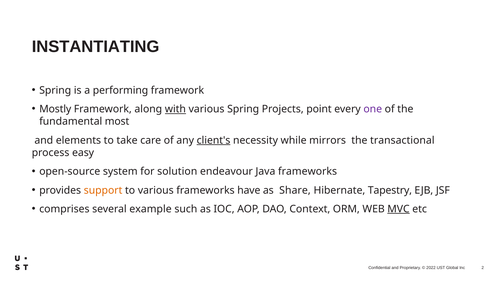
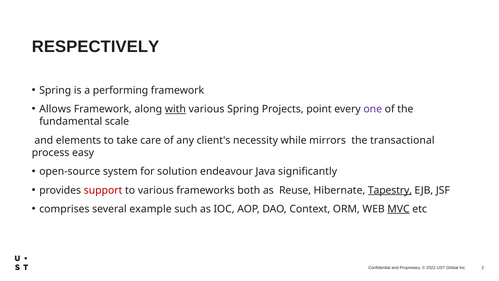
INSTANTIATING: INSTANTIATING -> RESPECTIVELY (95, 47)
Mostly: Mostly -> Allows (55, 109)
most: most -> scale (117, 121)
client's underline: present -> none (214, 140)
Java frameworks: frameworks -> significantly (308, 171)
support colour: orange -> red (103, 190)
have: have -> both (249, 190)
Share: Share -> Reuse (295, 190)
Tapestry underline: none -> present (390, 190)
